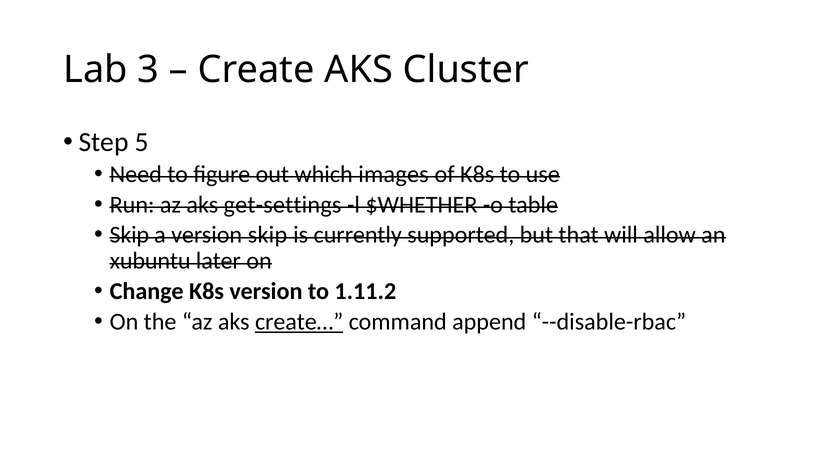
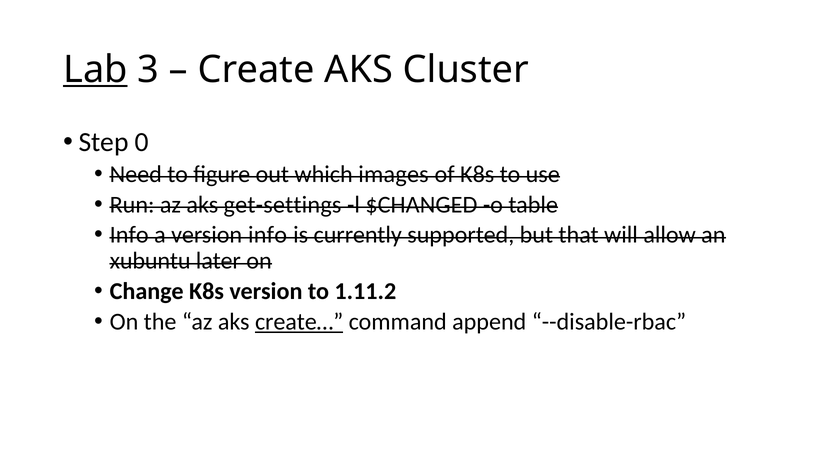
Lab underline: none -> present (95, 70)
5: 5 -> 0 (142, 142)
$WHETHER: $WHETHER -> $CHANGED (421, 204)
Skip: Skip -> Info (129, 235)
version skip: skip -> info (268, 235)
